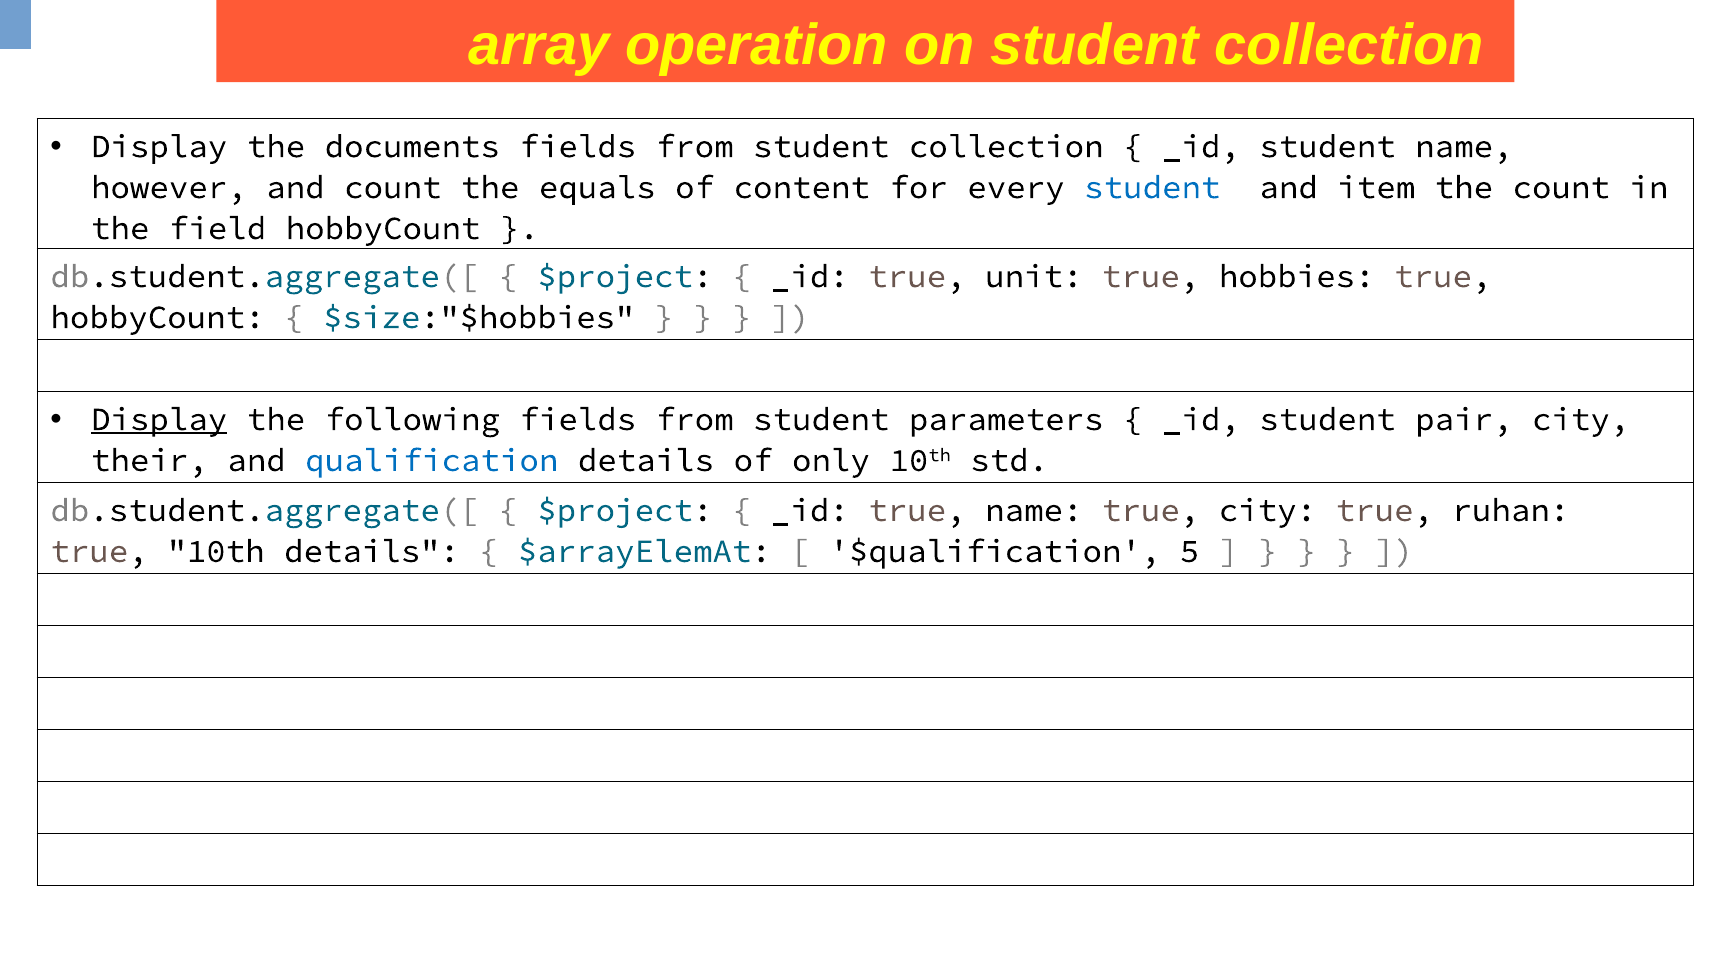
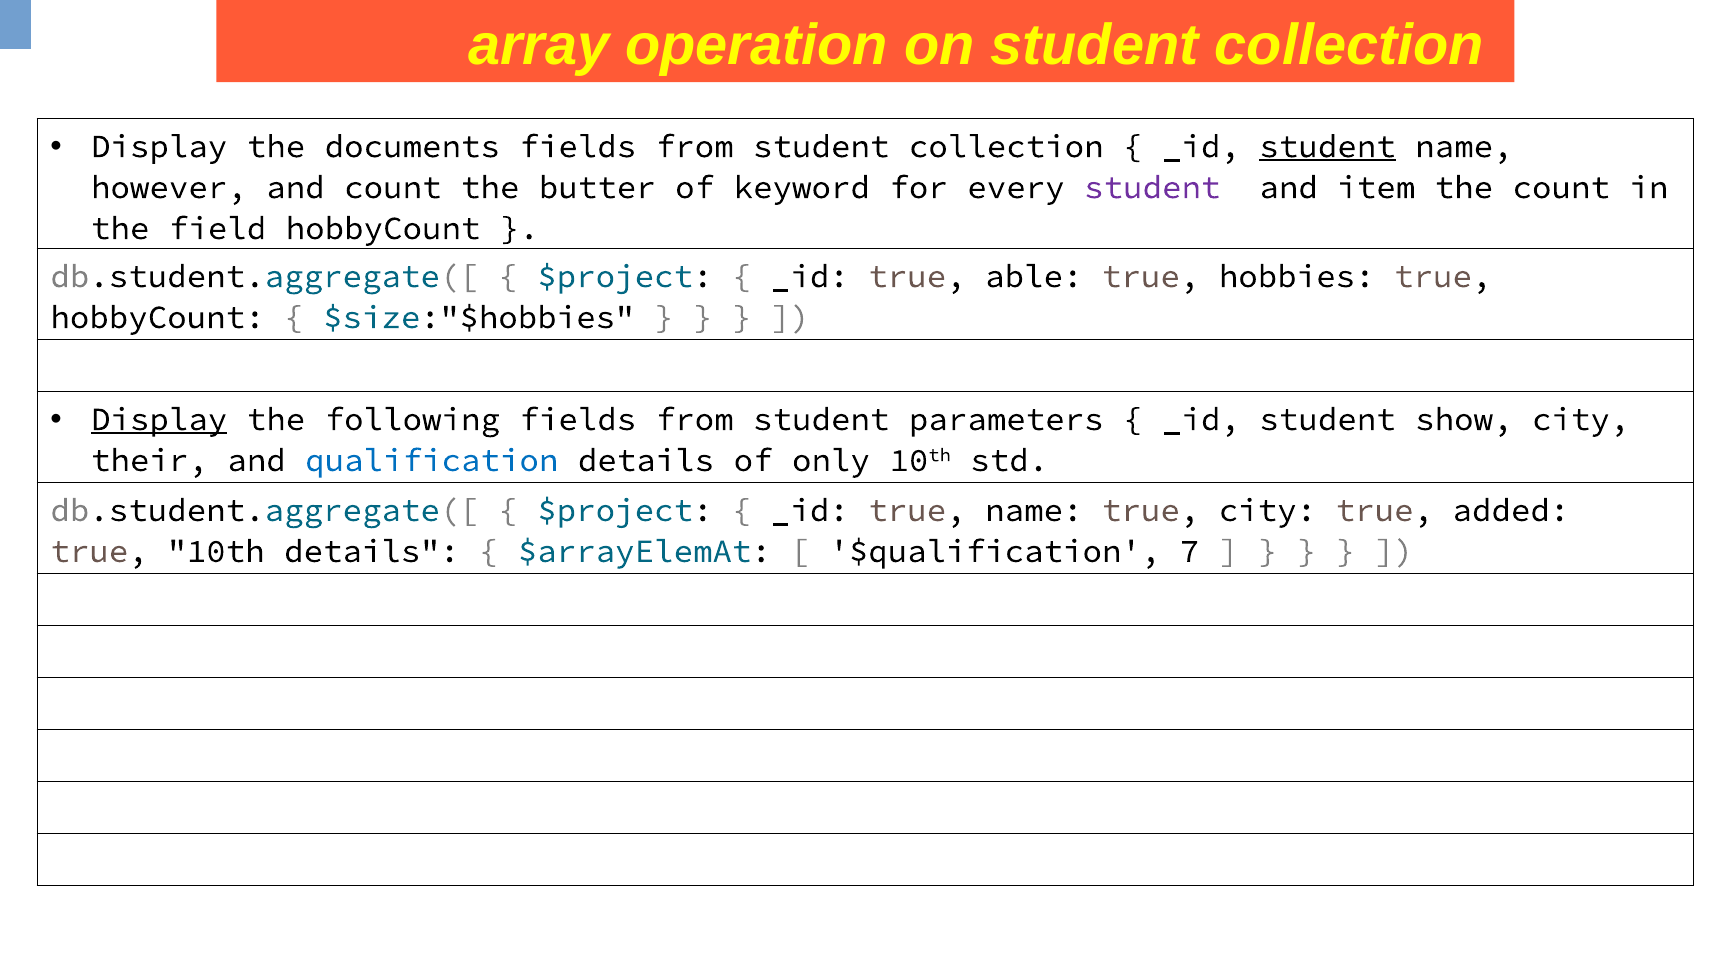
student underline: none -> present (1328, 146)
equals: equals -> butter (597, 187)
content: content -> keyword (802, 187)
student colour: blue -> purple (1152, 187)
unit: unit -> able (1034, 276)
pair: pair -> show (1464, 419)
ruhan: ruhan -> added (1511, 510)
5: 5 -> 7 (1190, 551)
